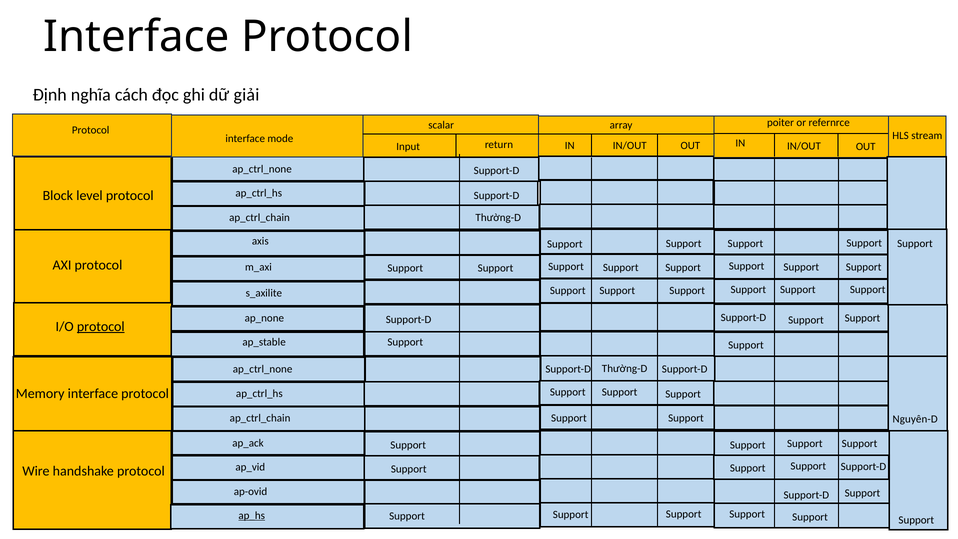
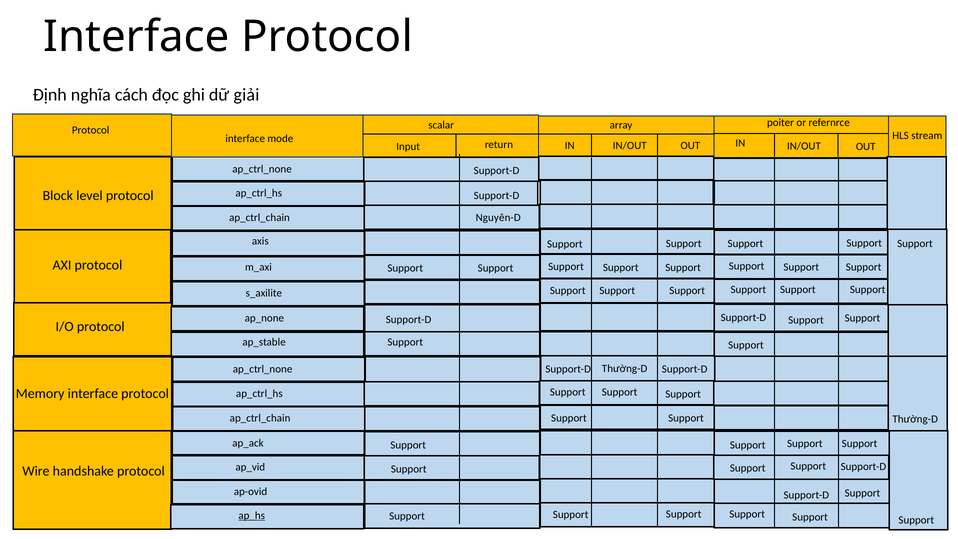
Thường-D: Thường-D -> Nguyên-D (498, 218)
protocol underline: present -> none (101, 326)
Nguyên-D: Nguyên-D -> Thường-D (915, 419)
